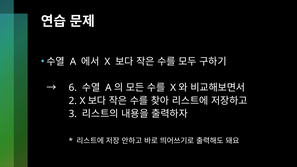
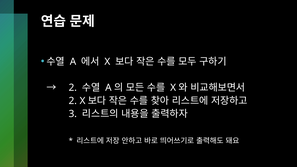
6: 6 -> 2 (73, 88)
